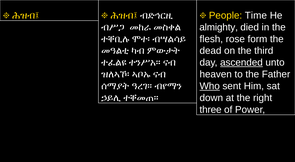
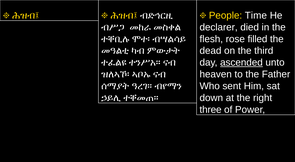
almighty: almighty -> declarer (219, 27)
form: form -> filled (257, 39)
Who underline: present -> none (210, 86)
